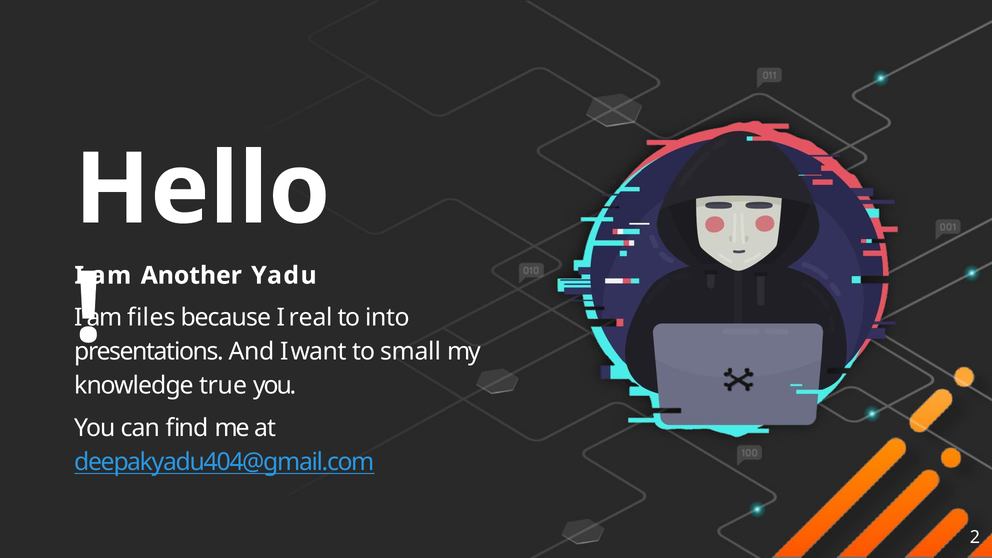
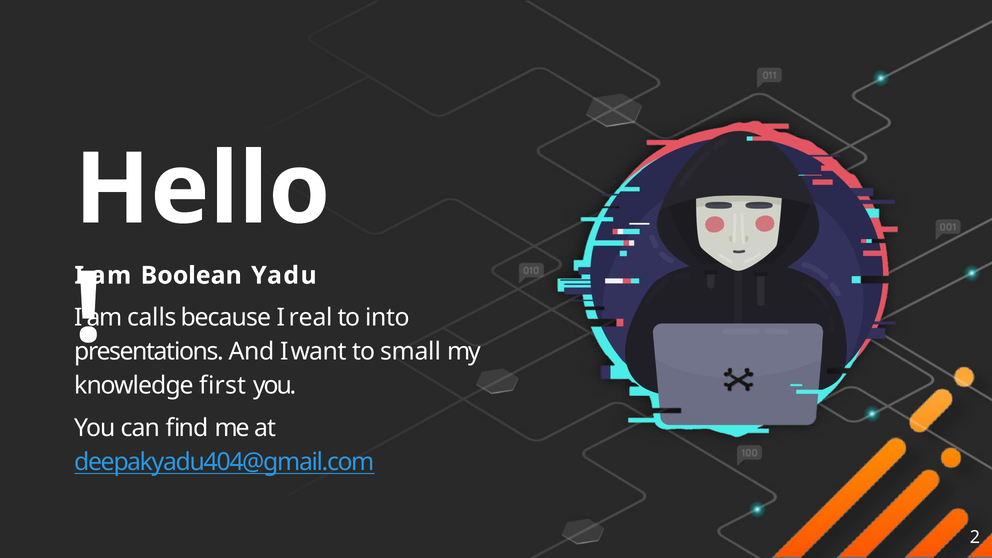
Another: Another -> Boolean (191, 276)
files: files -> calls (152, 318)
true: true -> first (223, 385)
